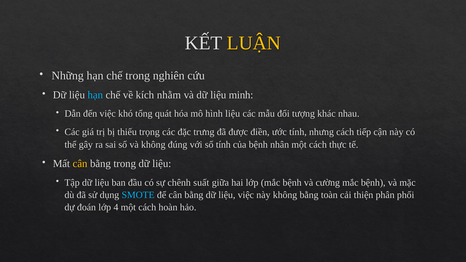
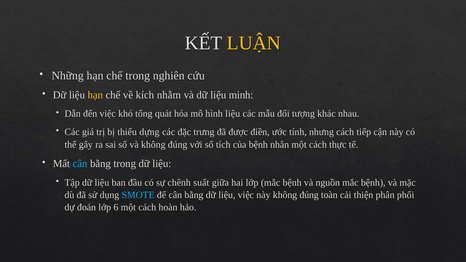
hạn colour: light blue -> yellow (95, 95)
trọng: trọng -> dựng (149, 132)
số tính: tính -> tích (223, 145)
cân colour: yellow -> light blue (80, 164)
cường: cường -> nguồn (328, 183)
này không bằng: bằng -> đúng (309, 195)
4: 4 -> 6 (116, 208)
